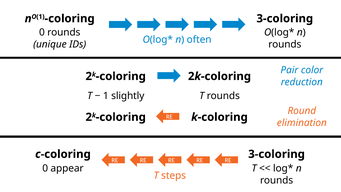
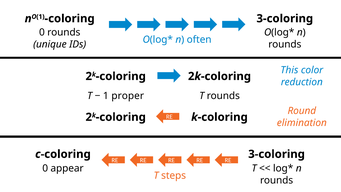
Pair: Pair -> This (289, 70)
slightly: slightly -> proper (128, 96)
